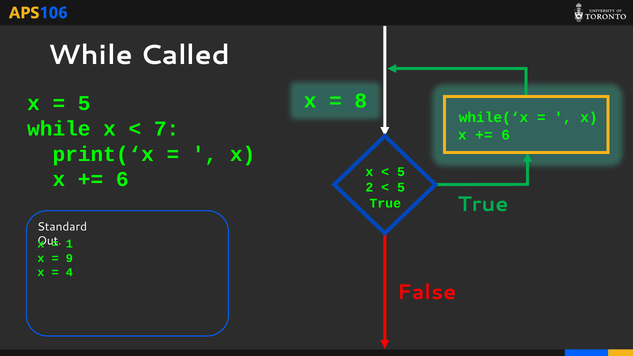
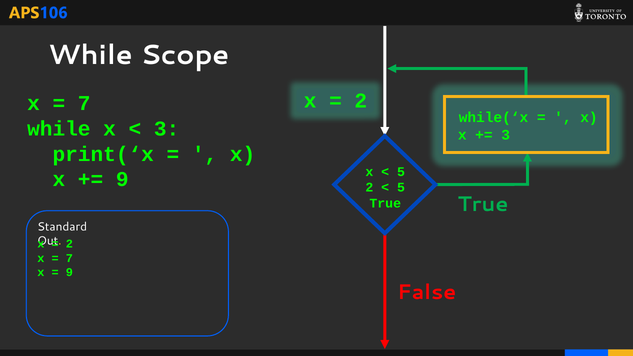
Called: Called -> Scope (185, 55)
8: 8 -> 2 (361, 101)
5: 5 -> 7 (84, 104)
7: 7 -> 3 (167, 129)
6: 6 -> 3 (506, 135)
6: 6 -> 9 (122, 179)
1: 1 -> 2 (69, 244)
9: 9 -> 7 (69, 258)
4: 4 -> 9 (69, 273)
